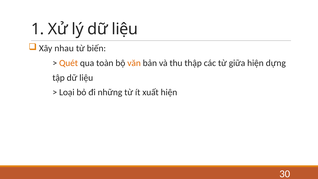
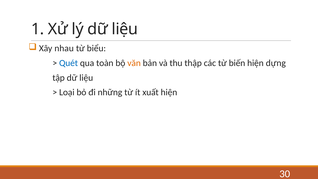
biến: biến -> biểu (96, 48)
Quét colour: orange -> blue (69, 63)
giữa: giữa -> biến (237, 63)
